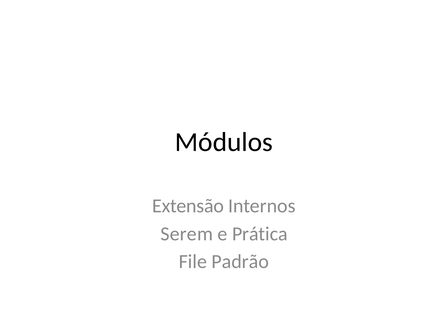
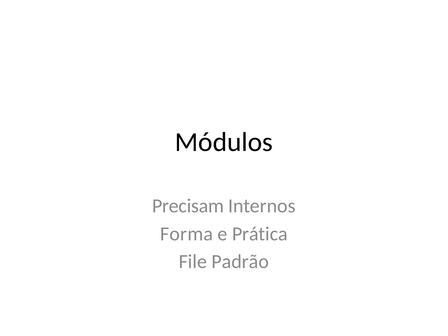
Extensão: Extensão -> Precisam (188, 206)
Serem: Serem -> Forma (187, 234)
